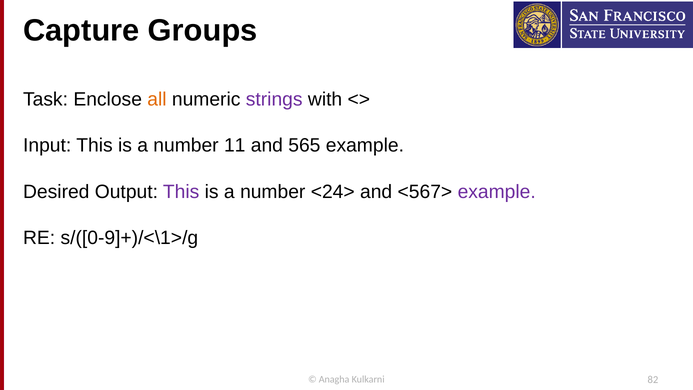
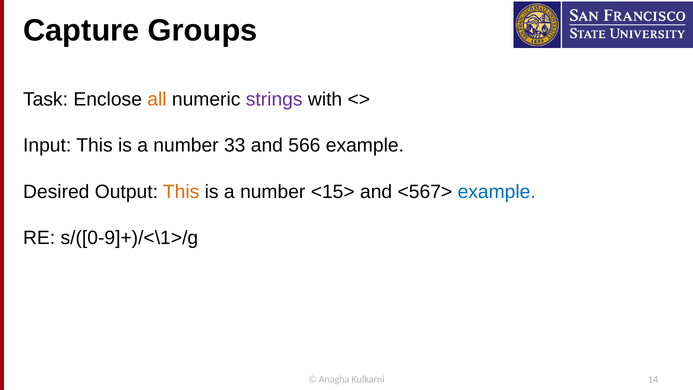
11: 11 -> 33 (235, 145)
565: 565 -> 566 (304, 145)
This colour: purple -> orange (181, 192)
<24>: <24> -> <15> (333, 192)
example colour: purple -> blue (497, 192)
82: 82 -> 14 (653, 380)
